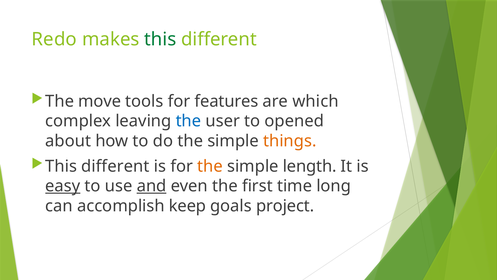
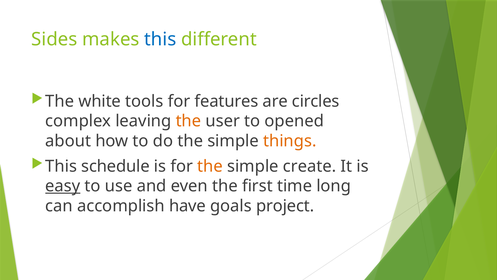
Redo: Redo -> Sides (54, 39)
this colour: green -> blue (160, 39)
move: move -> white (100, 101)
which: which -> circles (316, 101)
the colour: blue -> orange (188, 121)
different: different -> schedule (115, 166)
length: length -> create (310, 166)
and underline: present -> none (152, 186)
keep: keep -> have (187, 206)
